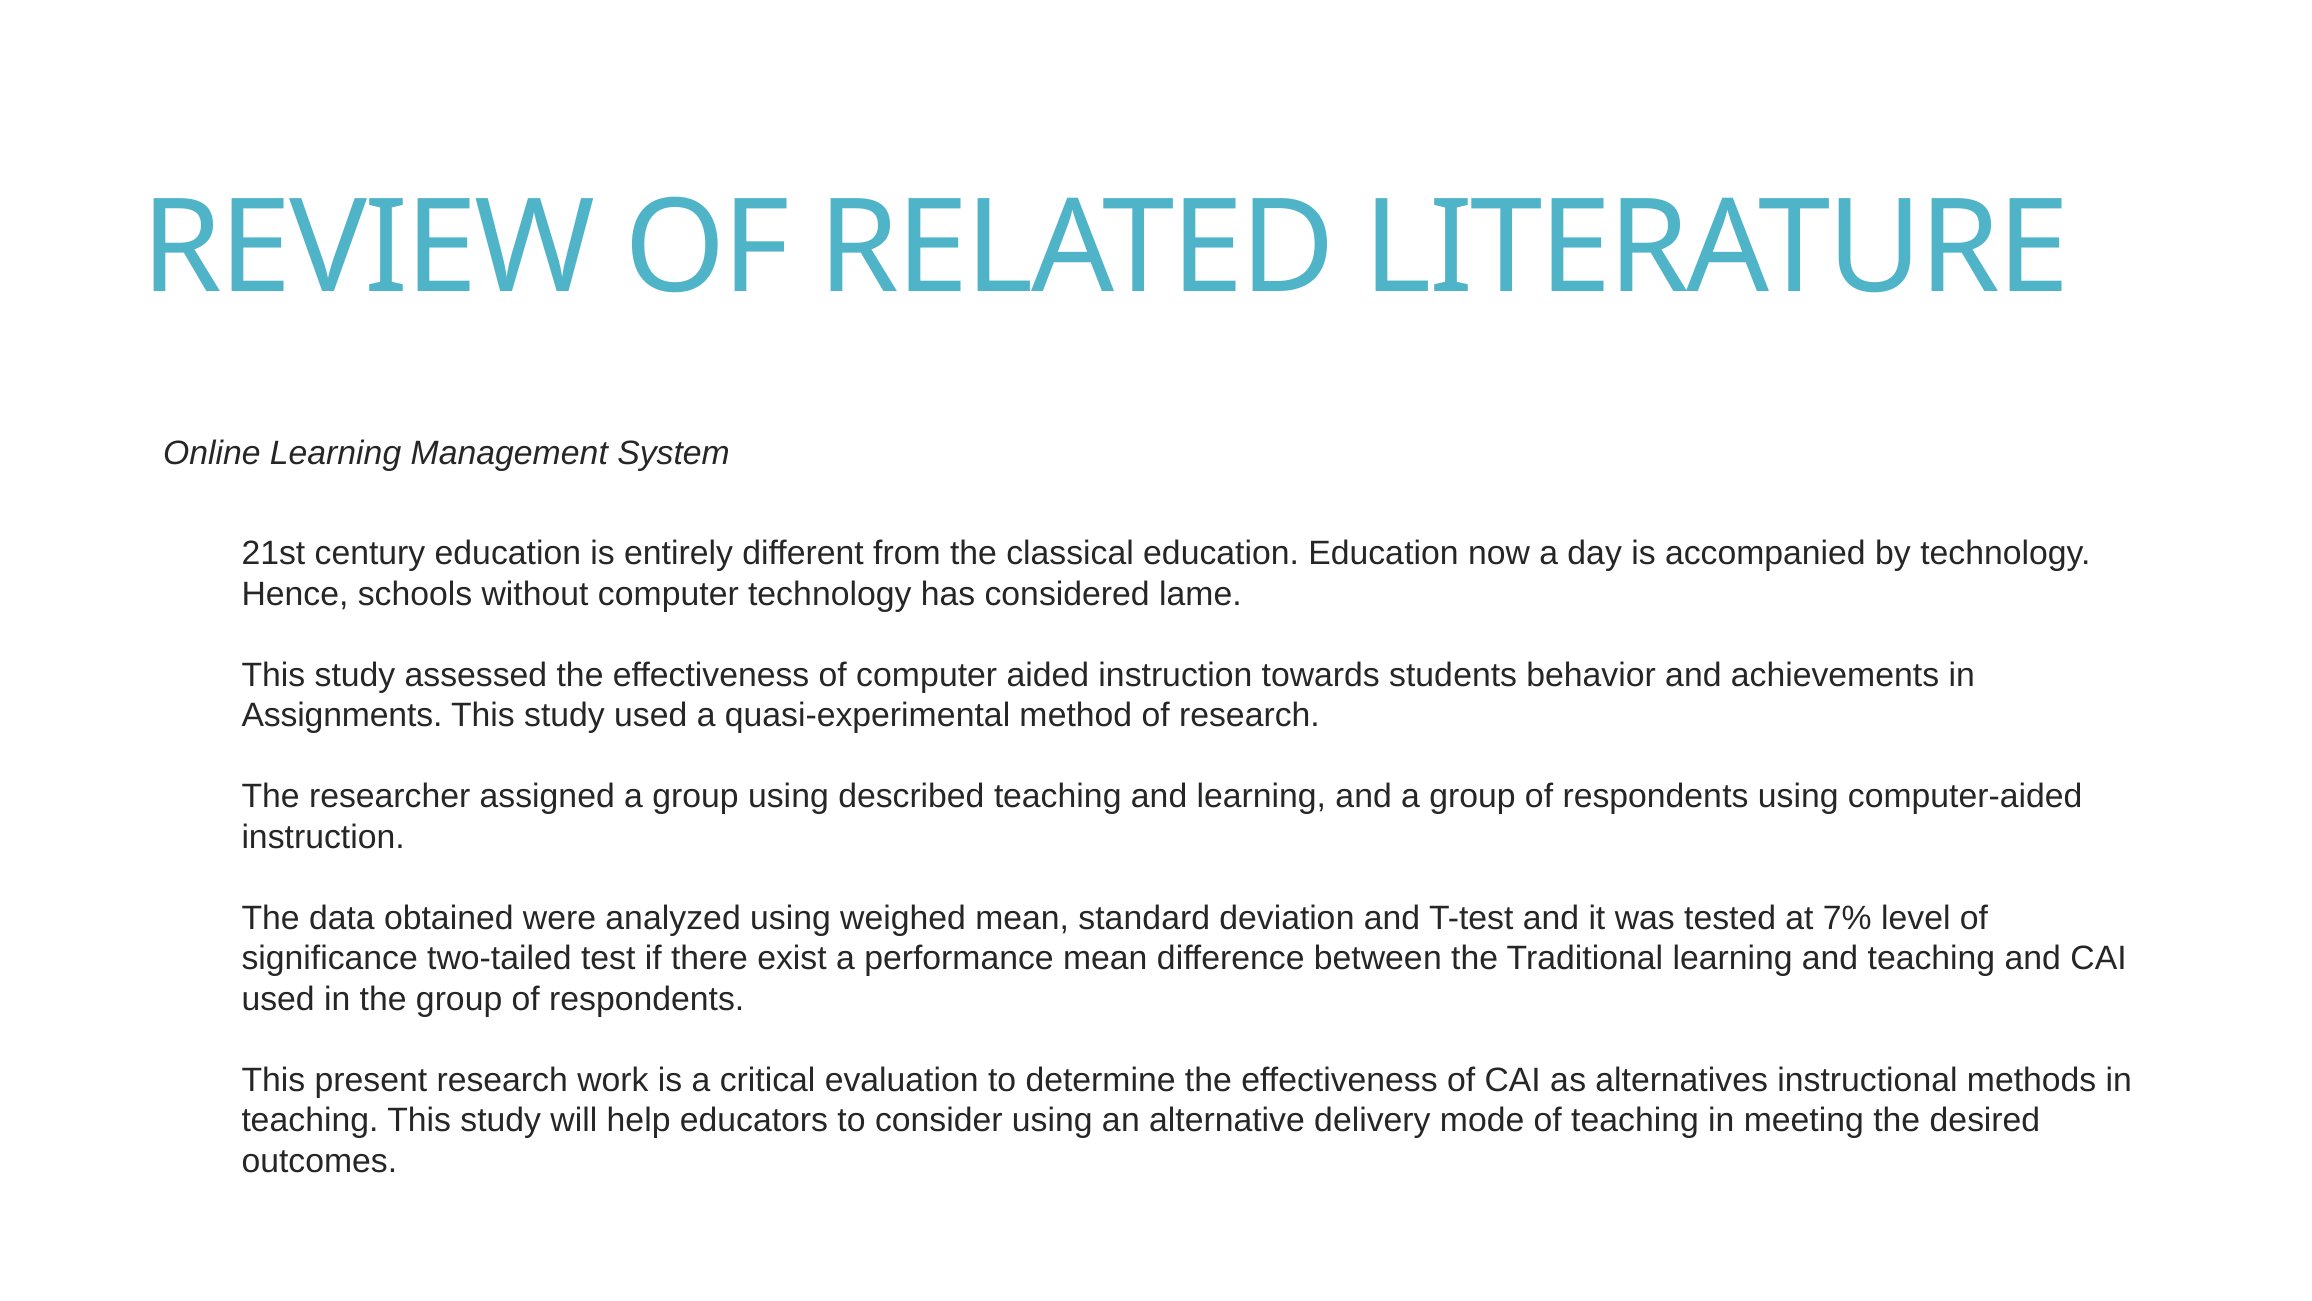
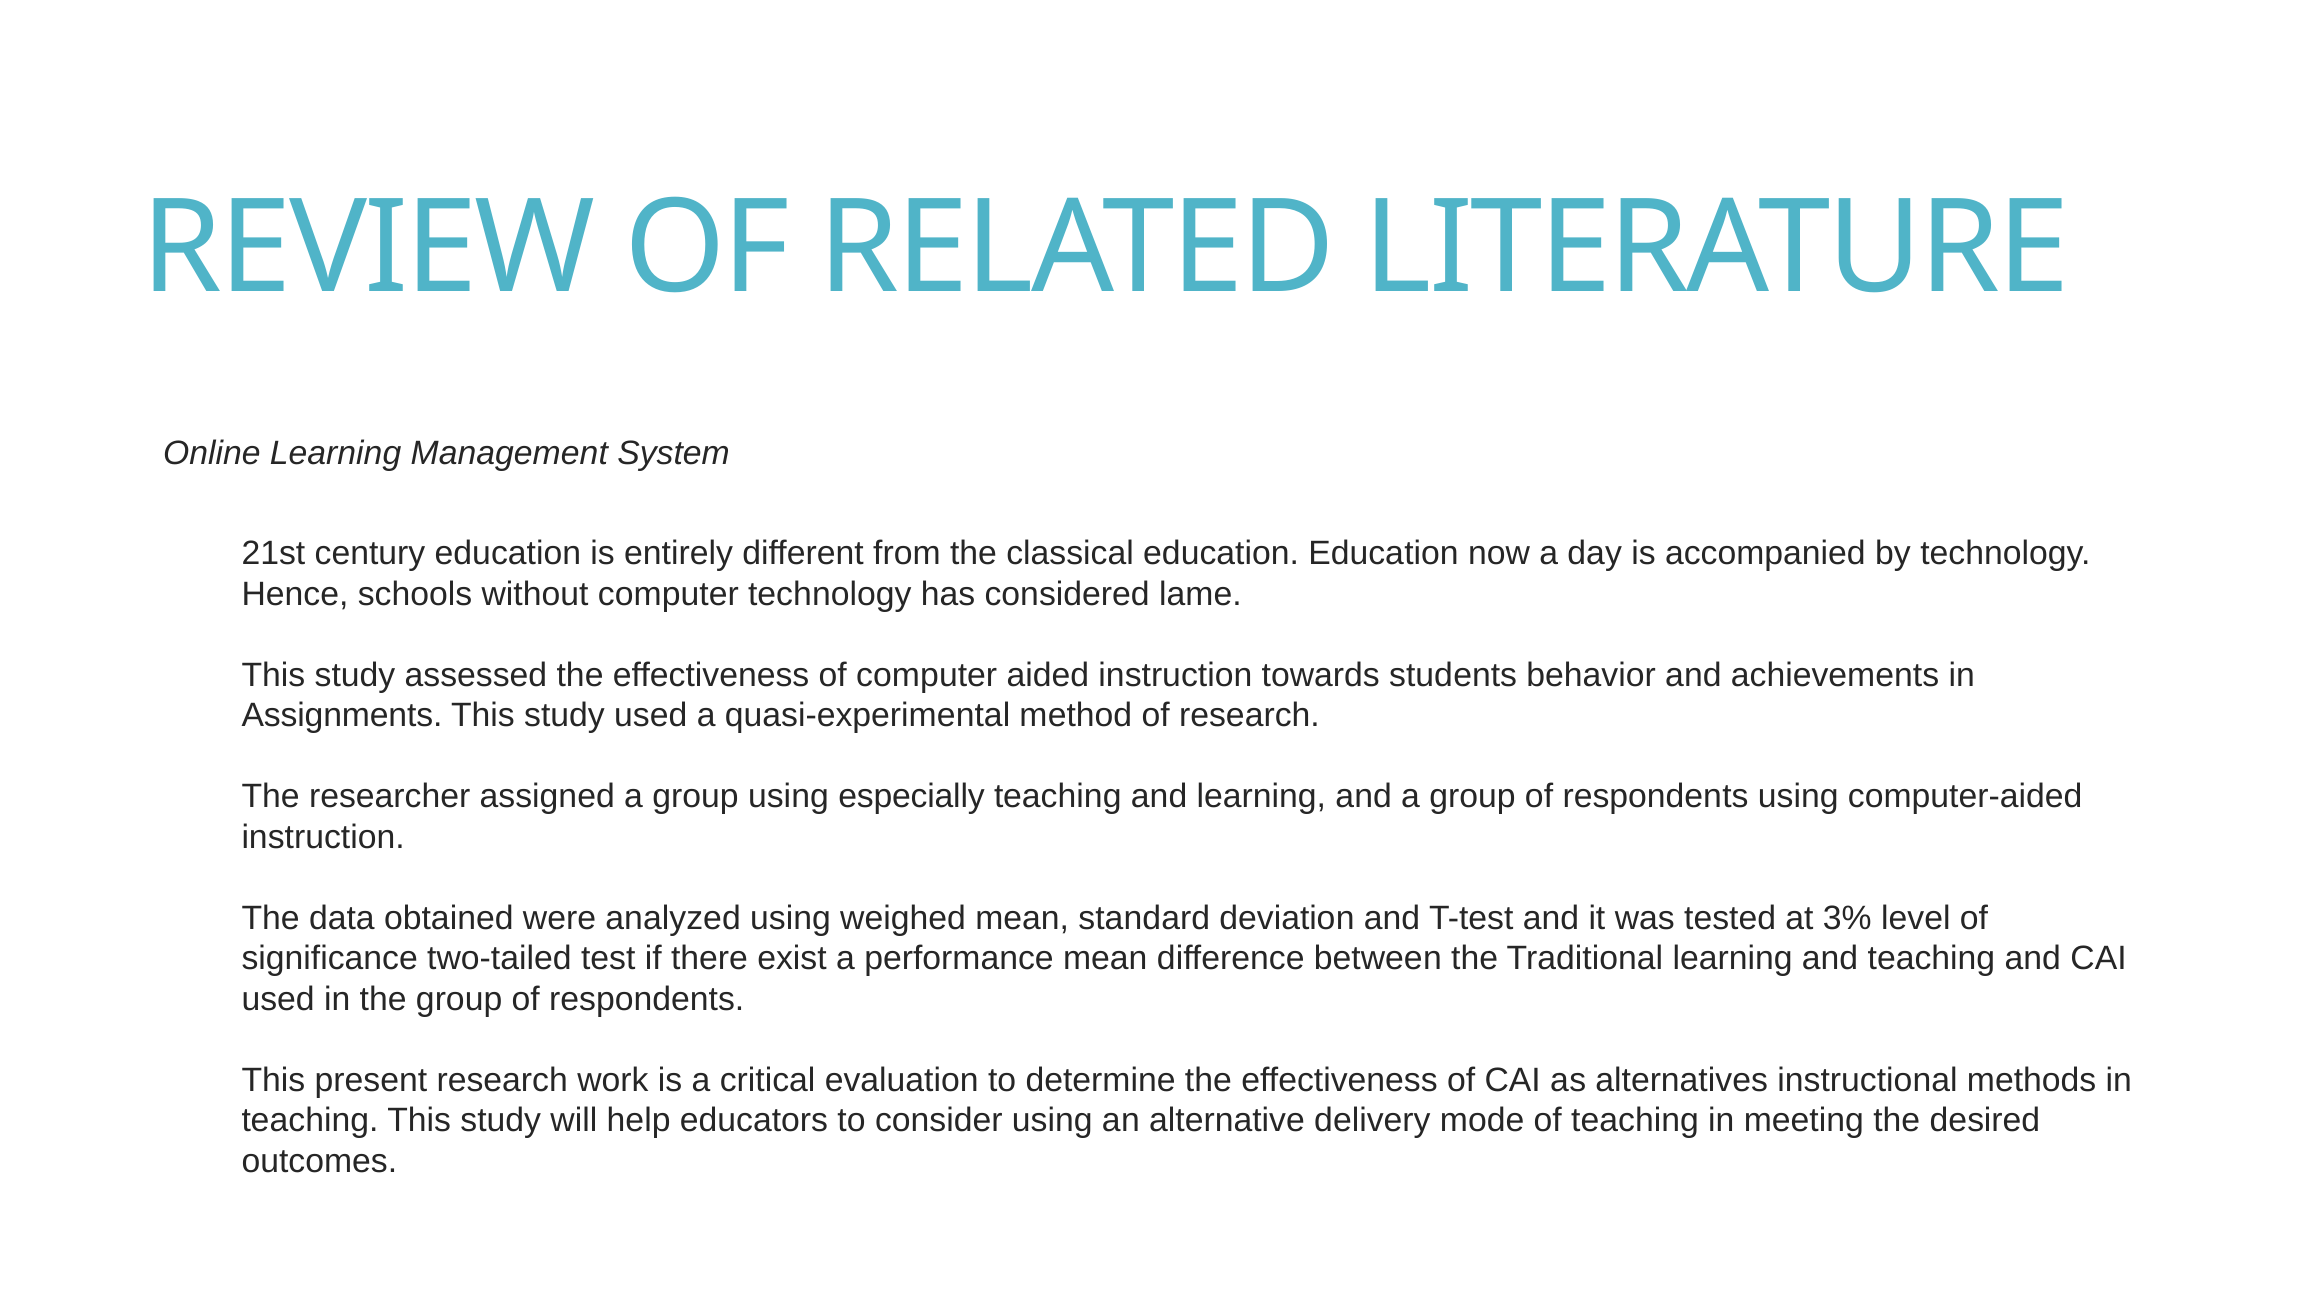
described: described -> especially (911, 796)
7%: 7% -> 3% (1847, 918)
